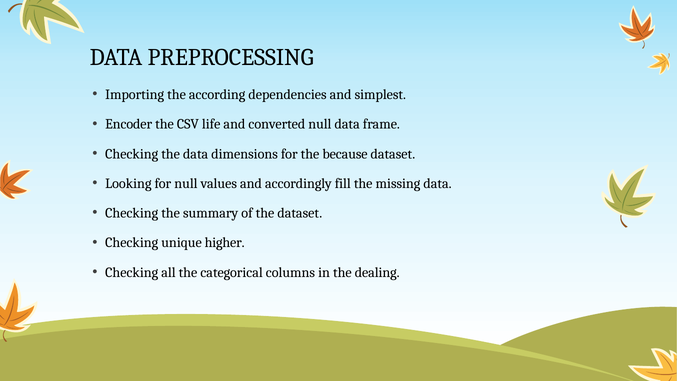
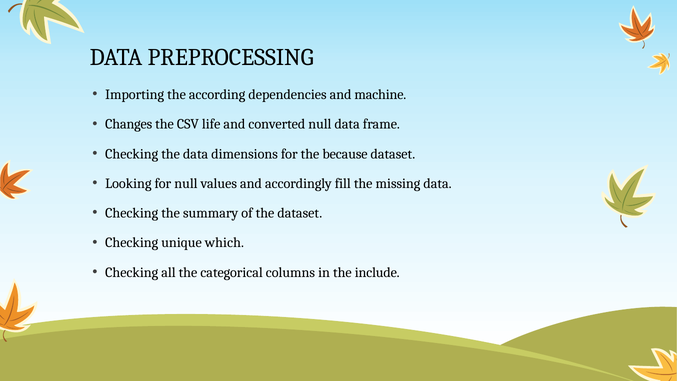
simplest: simplest -> machine (380, 95)
Encoder: Encoder -> Changes (129, 124)
higher: higher -> which (224, 243)
dealing: dealing -> include (377, 272)
